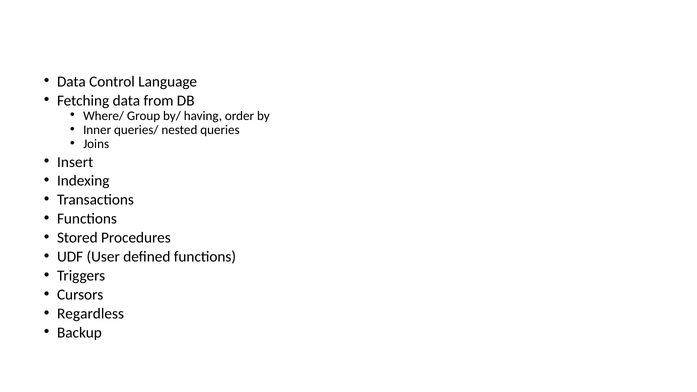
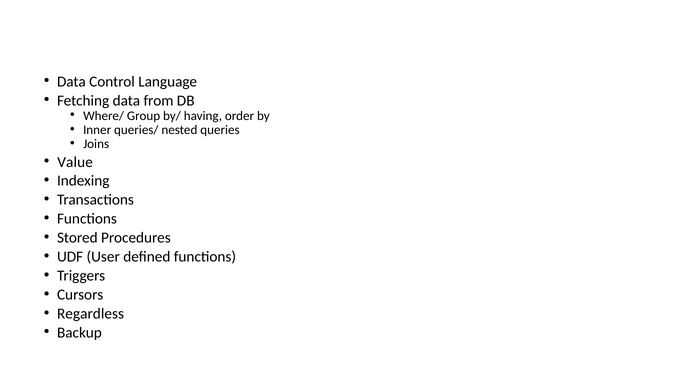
Insert: Insert -> Value (75, 162)
